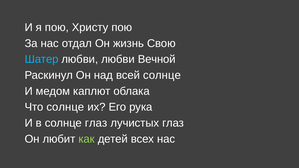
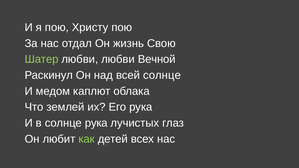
Шатер colour: light blue -> light green (42, 59)
Что солнце: солнце -> землей (65, 107)
солнце глаз: глаз -> рука (96, 123)
